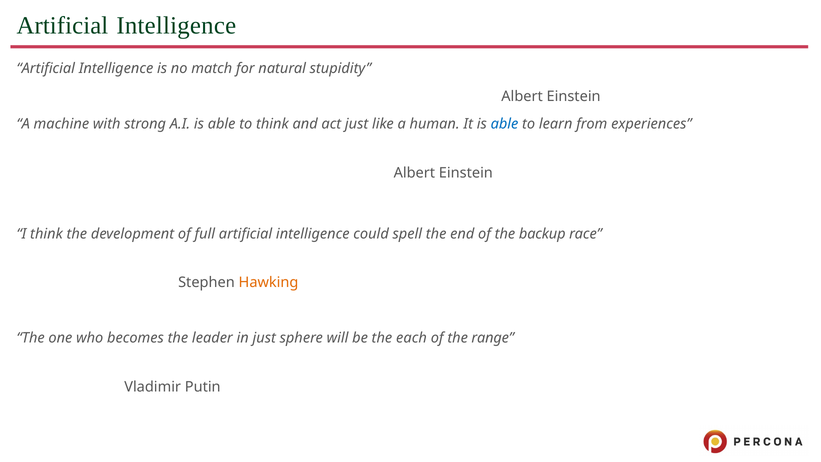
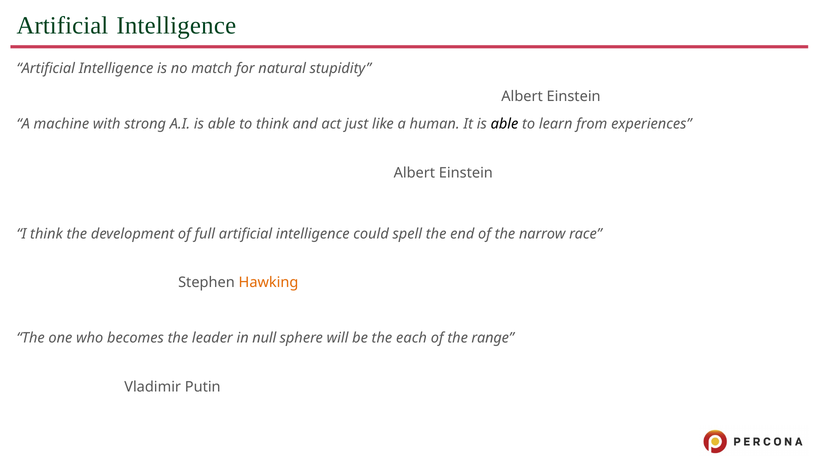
able colour: blue -> black (504, 124)
backup: backup -> narrow (542, 234)
in just: just -> null (264, 338)
